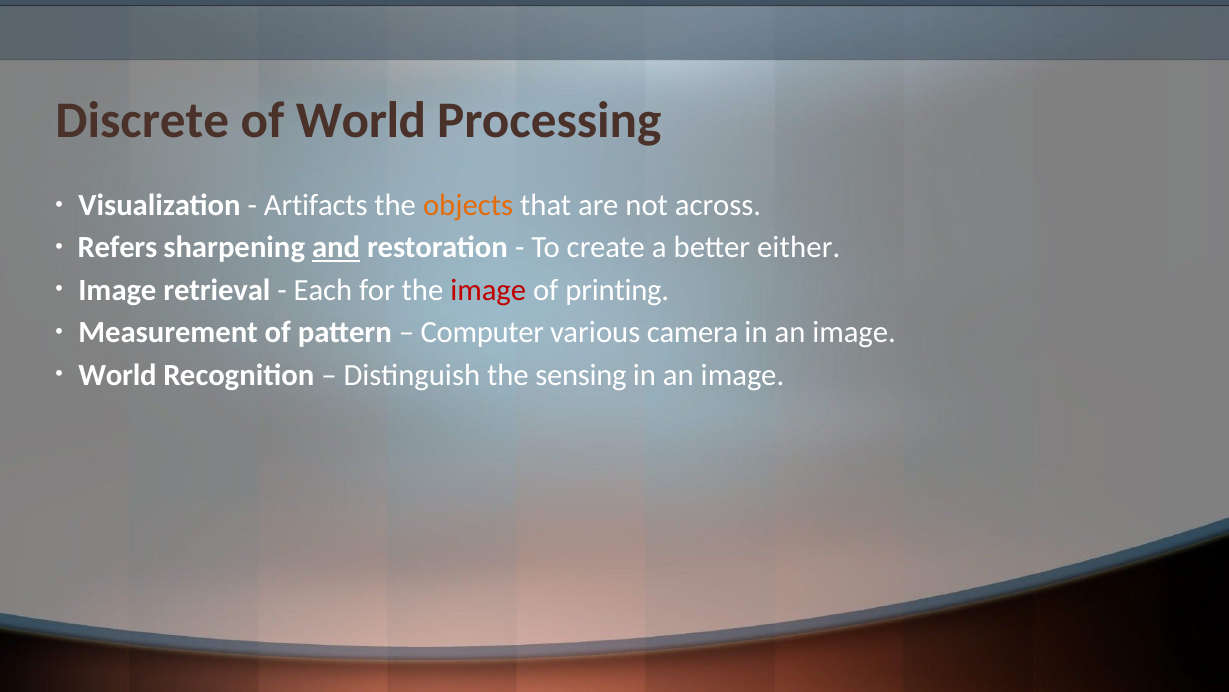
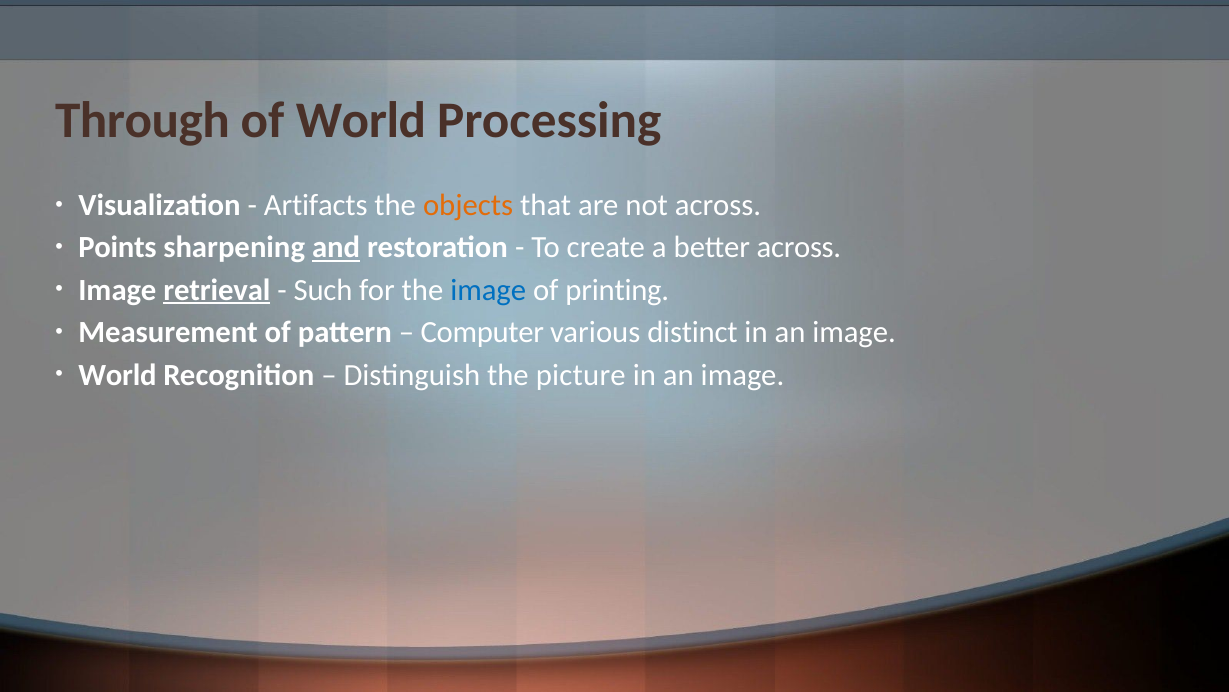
Discrete: Discrete -> Through (142, 121)
Refers: Refers -> Points (117, 247)
better either: either -> across (799, 247)
retrieval underline: none -> present (217, 290)
Each: Each -> Such (323, 290)
image colour: red -> blue (488, 290)
camera: camera -> distinct (692, 332)
sensing: sensing -> picture (581, 375)
